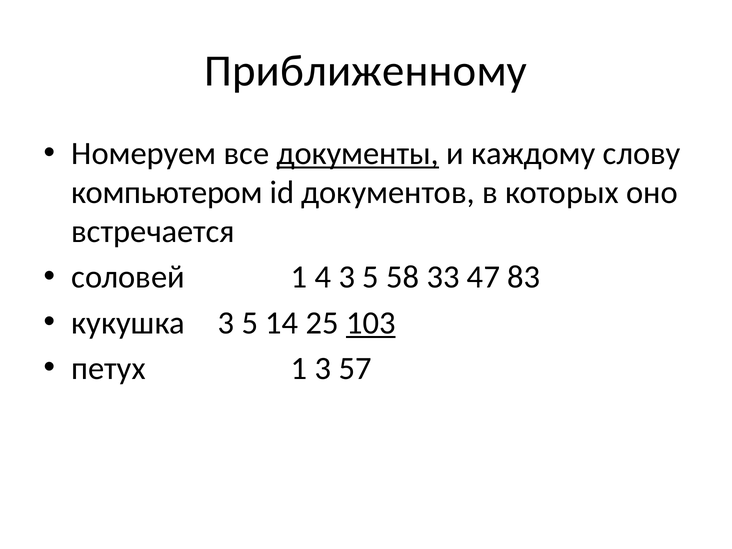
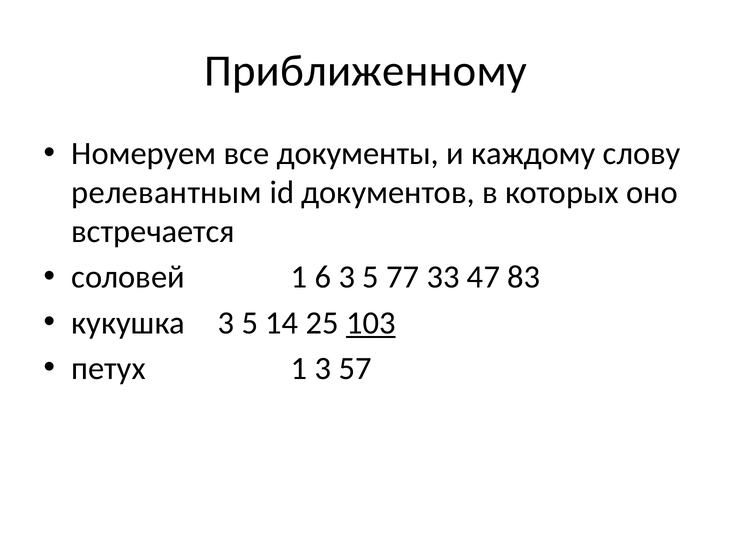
документы underline: present -> none (358, 154)
компьютером: компьютером -> релевантным (167, 193)
4: 4 -> 6 (323, 277)
58: 58 -> 77 (403, 277)
